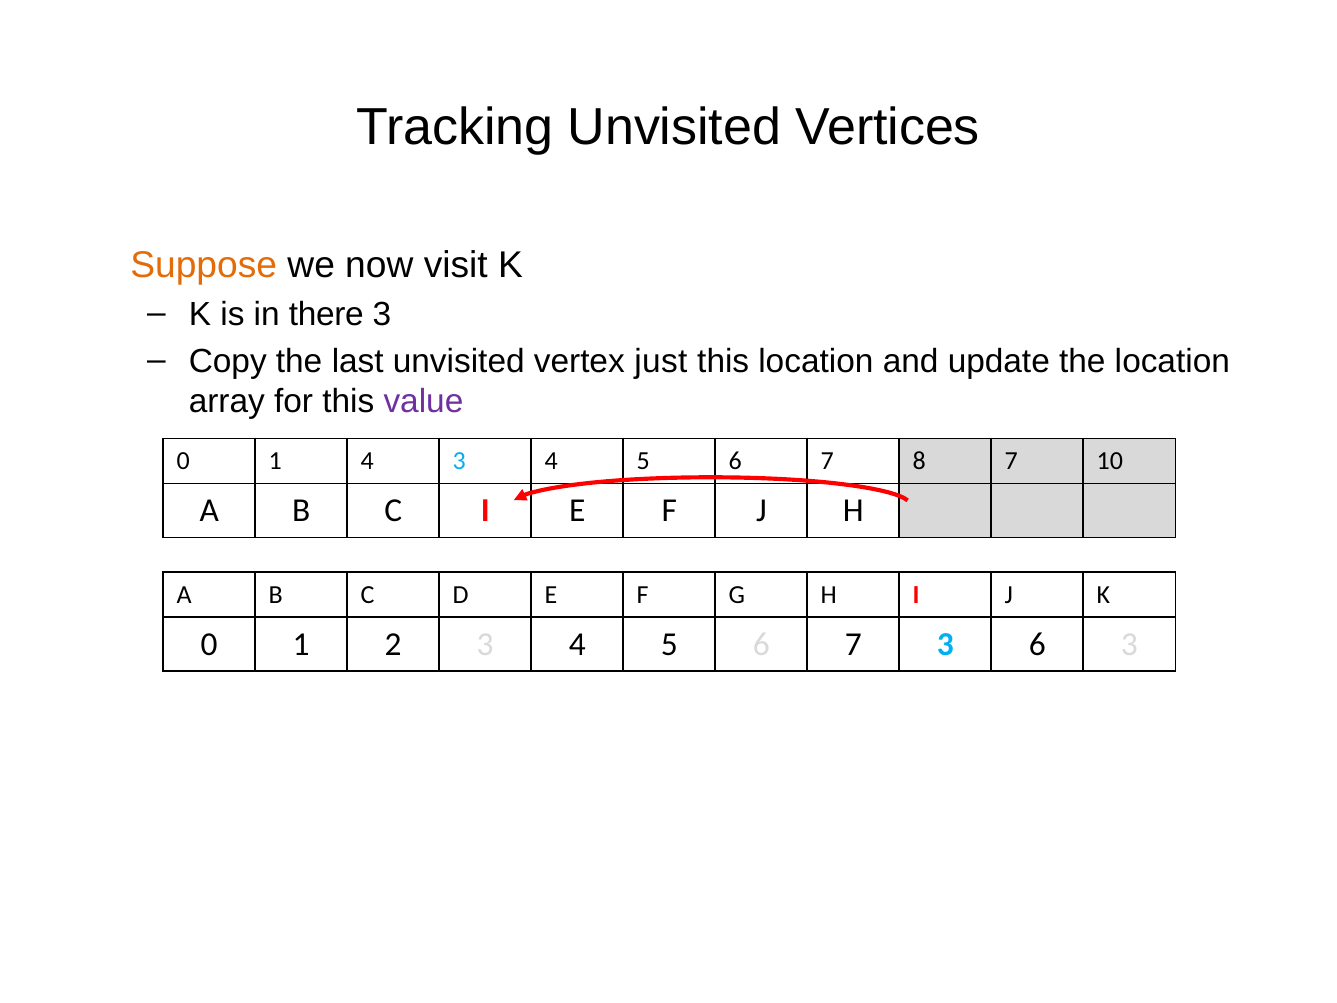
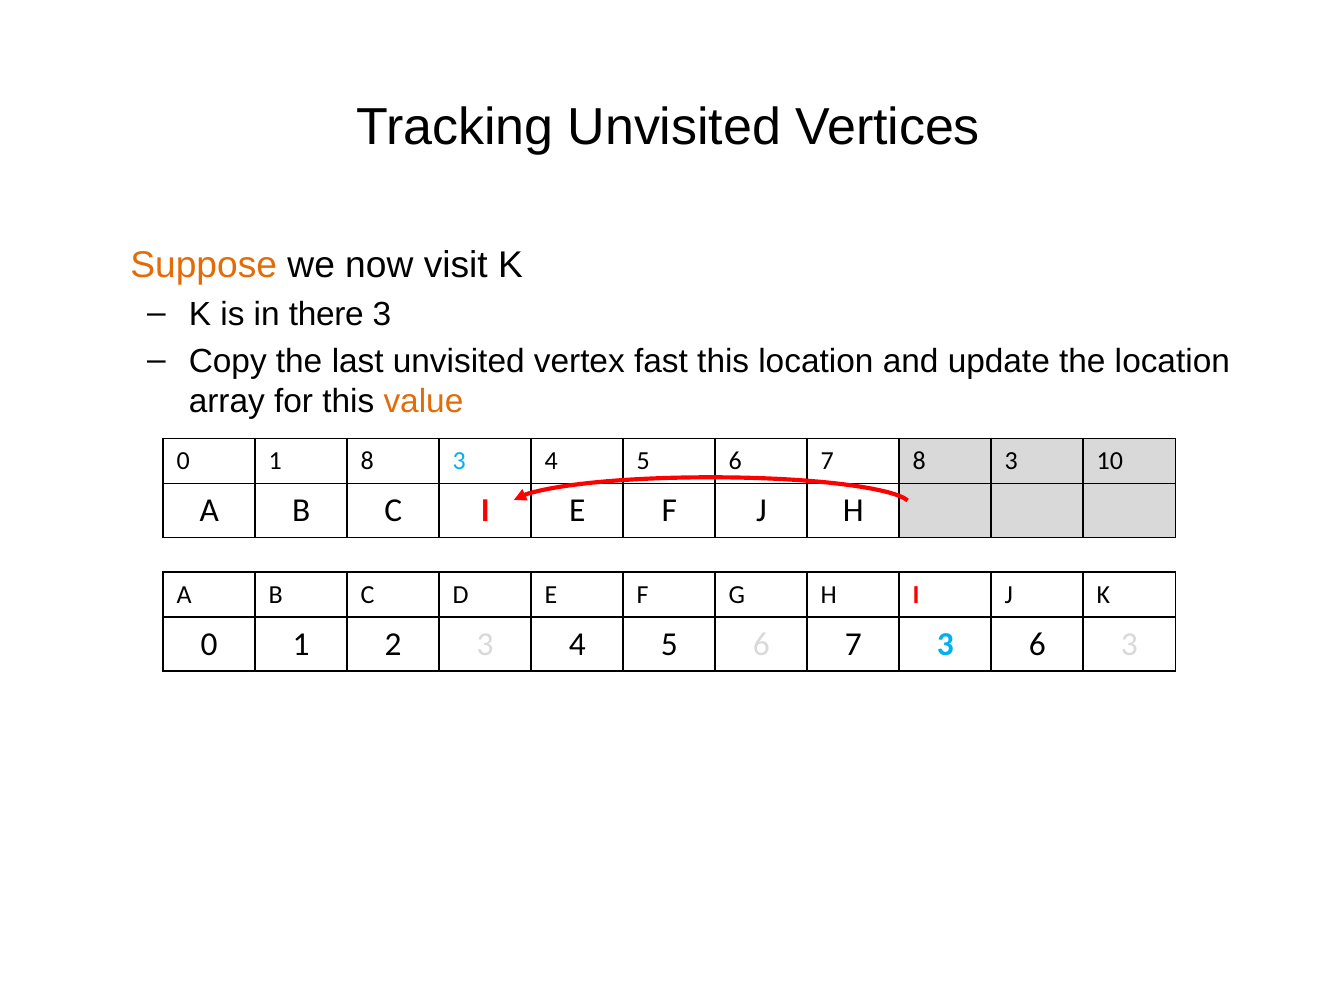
just: just -> fast (661, 361)
value colour: purple -> orange (423, 401)
1 4: 4 -> 8 (367, 461)
7 8 7: 7 -> 3 (1011, 461)
